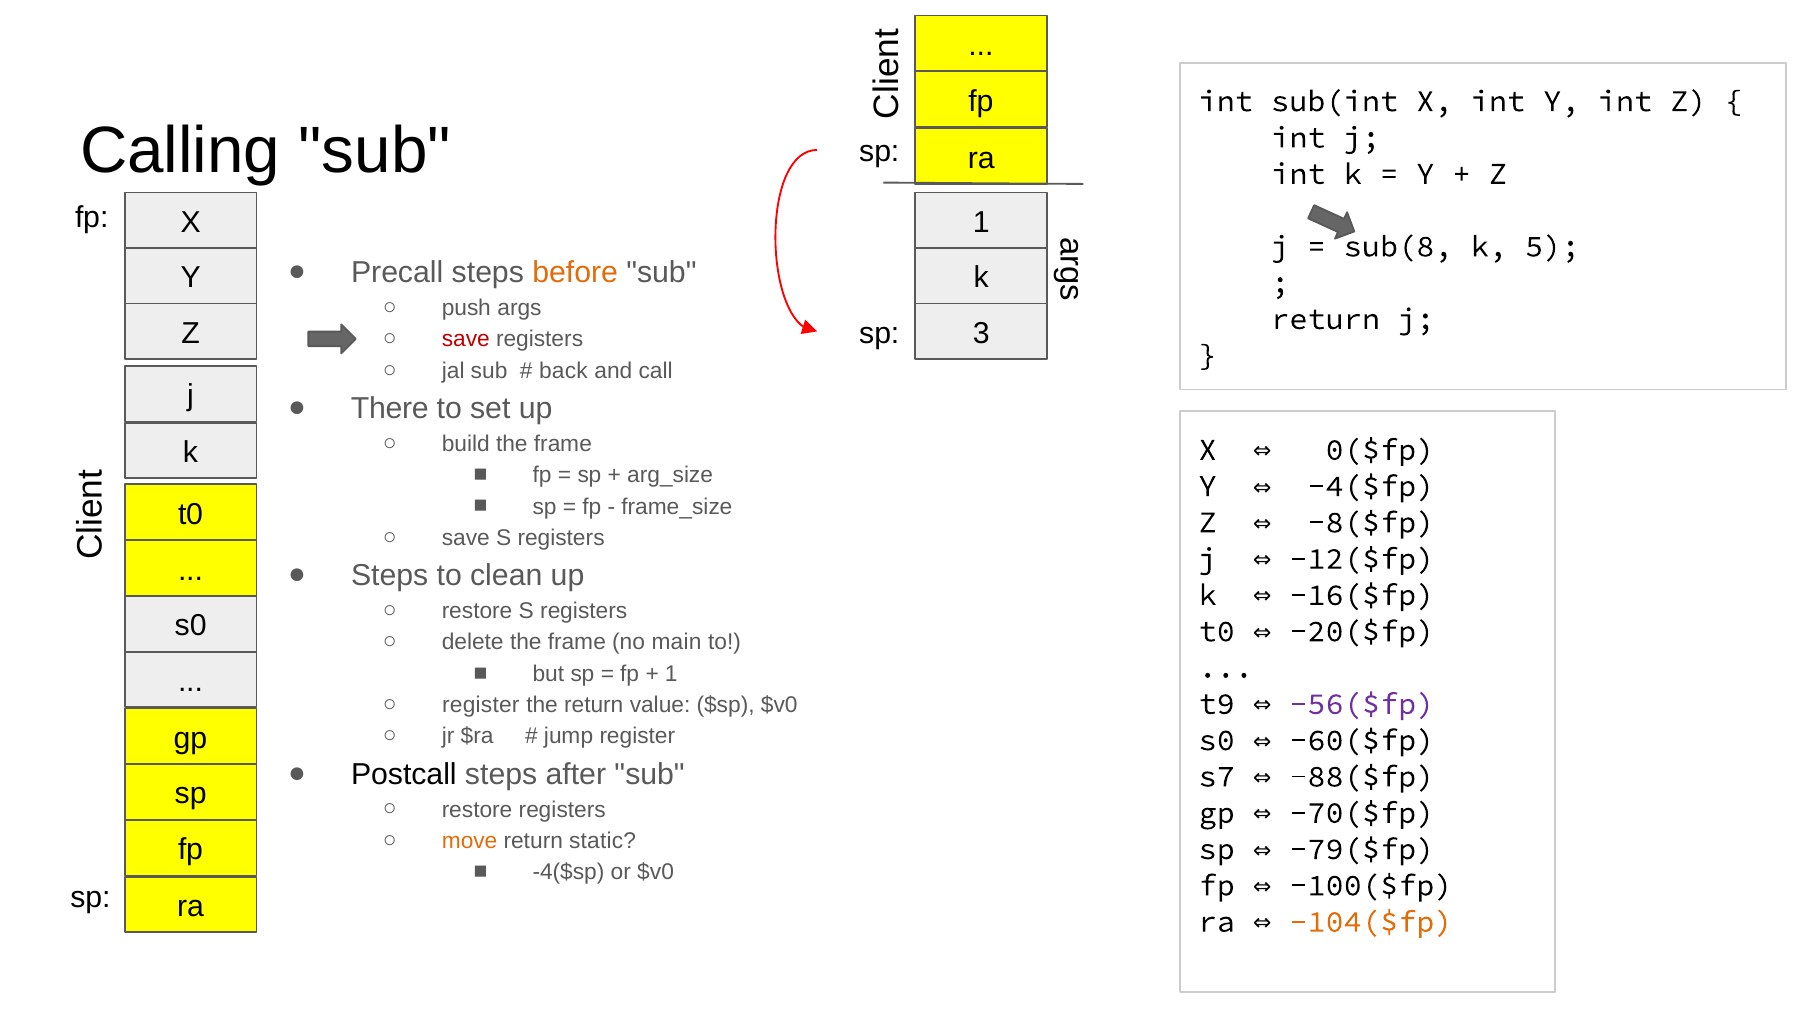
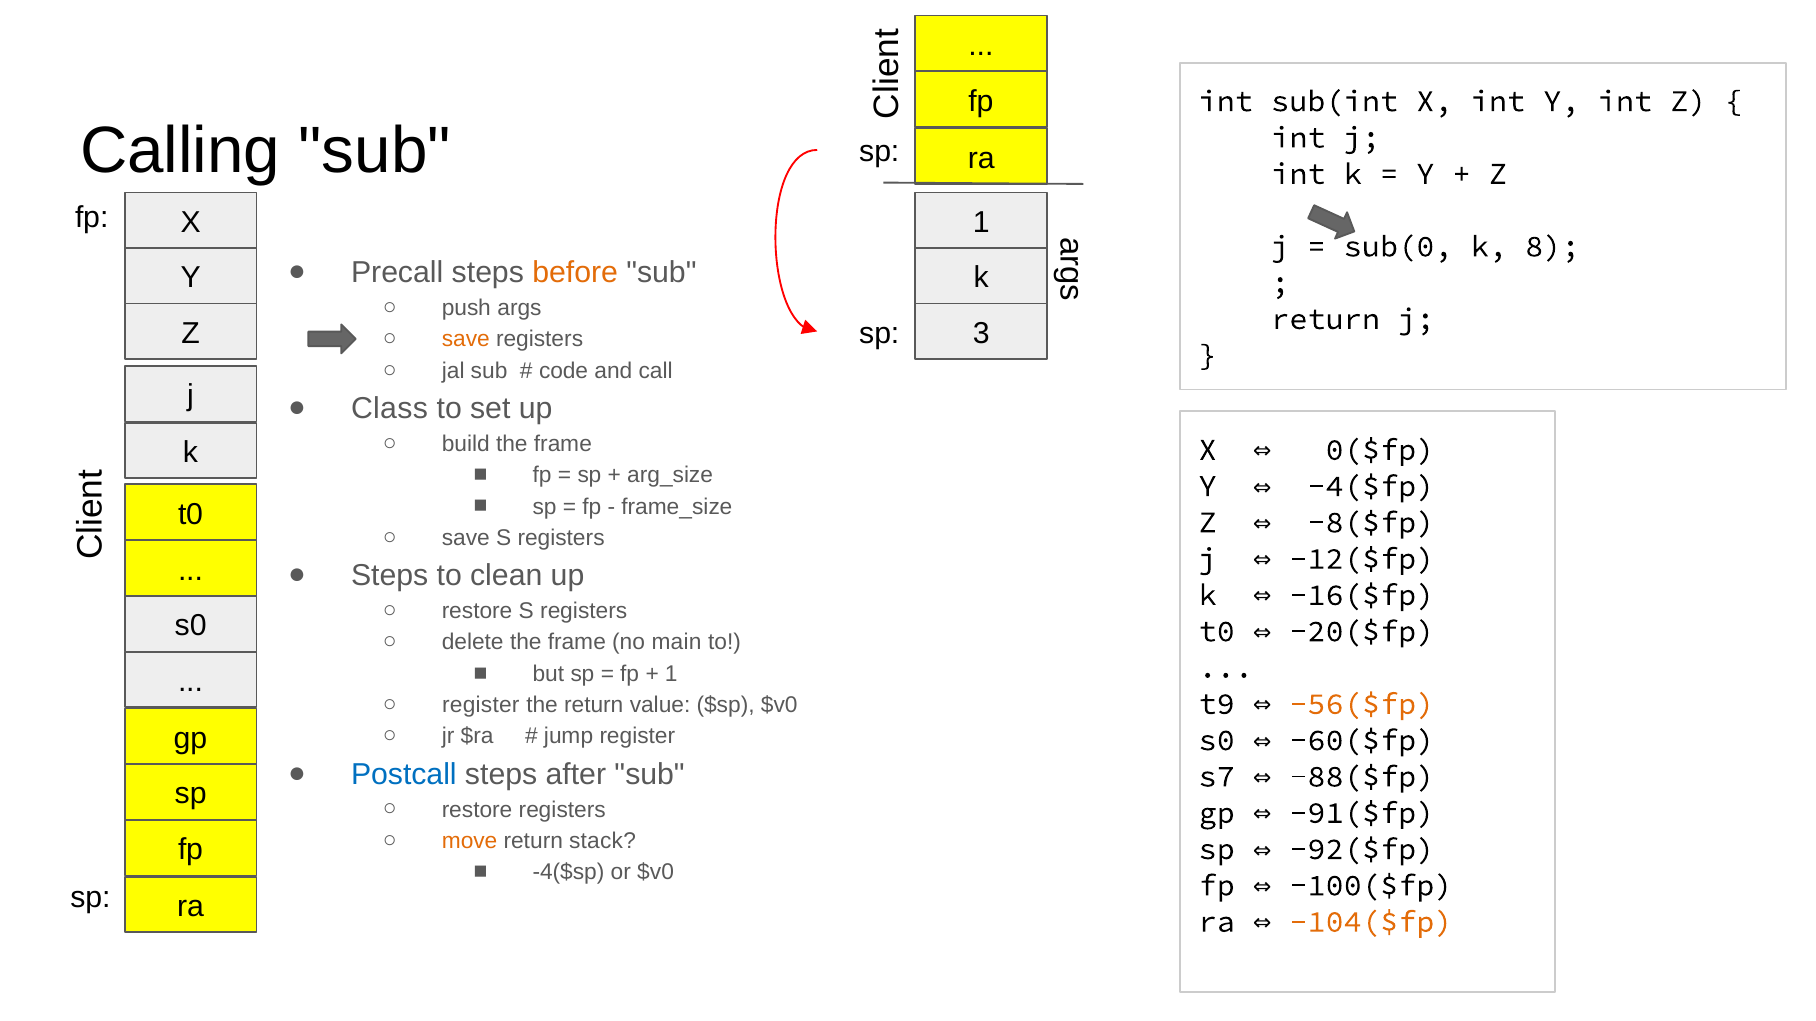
sub(8: sub(8 -> sub(0 (1398, 247)
5: 5 -> 8 (1552, 247)
save colour: red -> orange (466, 339)
back: back -> code (564, 371)
There: There -> Class (390, 409)
-56($fp colour: purple -> orange (1362, 704)
Postcall colour: black -> blue (404, 775)
-70($fp: -70($fp -> -91($fp (1362, 813)
static: static -> stack (603, 841)
-79($fp: -79($fp -> -92($fp (1362, 850)
